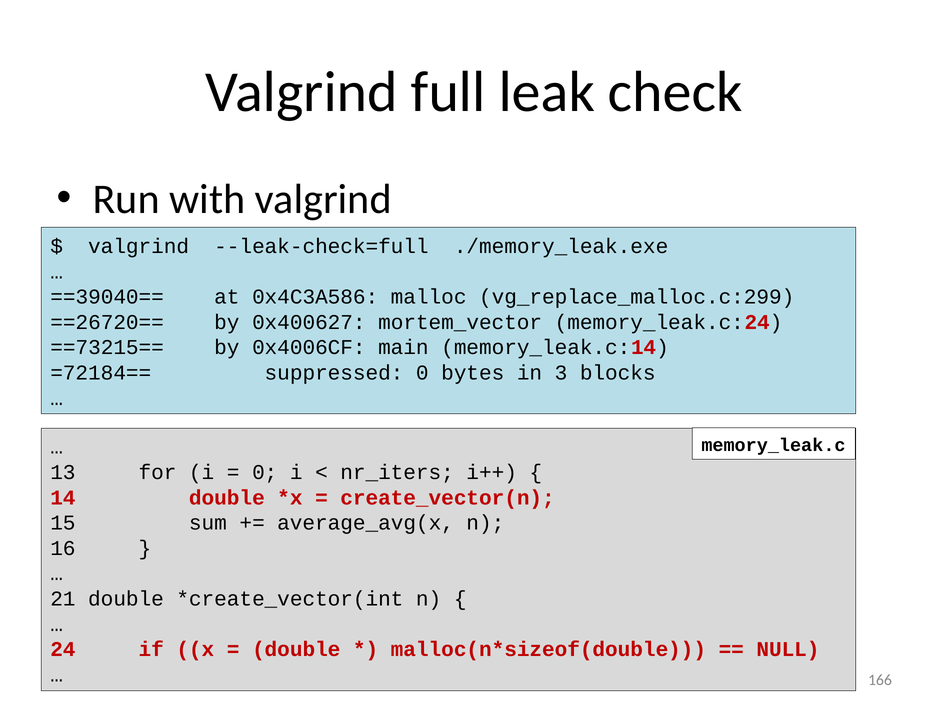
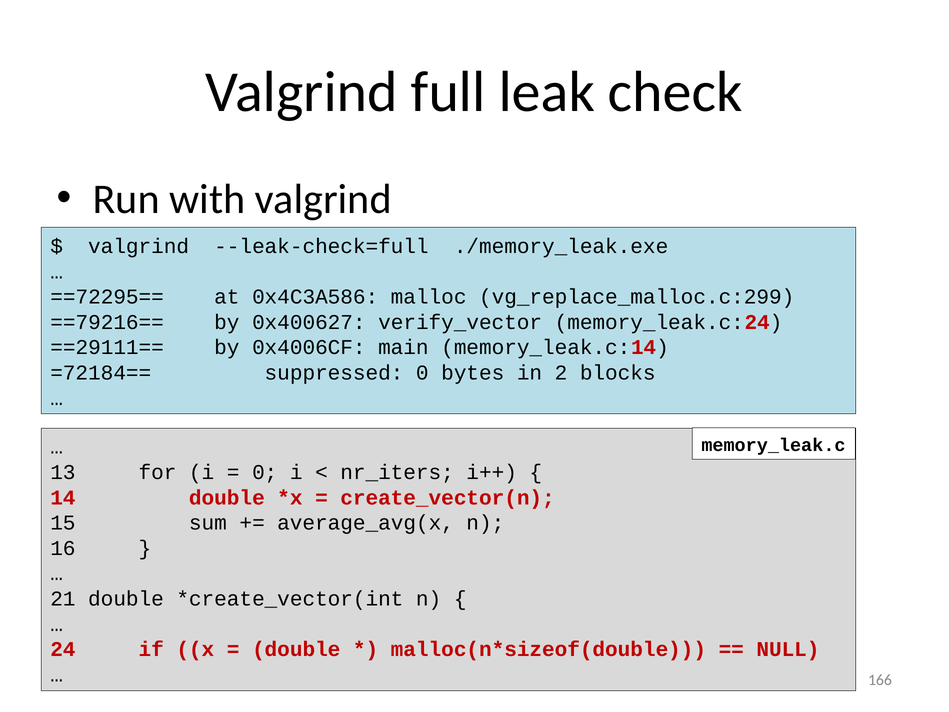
==39040==: ==39040== -> ==72295== (107, 297)
==26720==: ==26720== -> ==79216== (107, 322)
mortem_vector: mortem_vector -> verify_vector (460, 322)
==73215==: ==73215== -> ==29111== (107, 347)
3: 3 -> 2 (561, 373)
